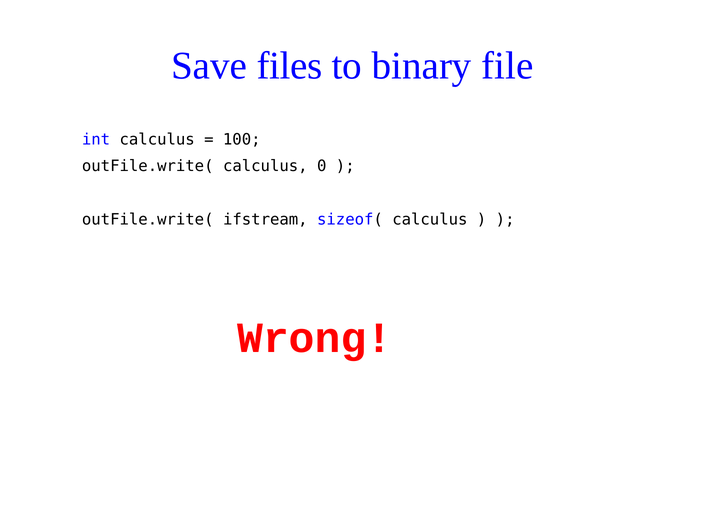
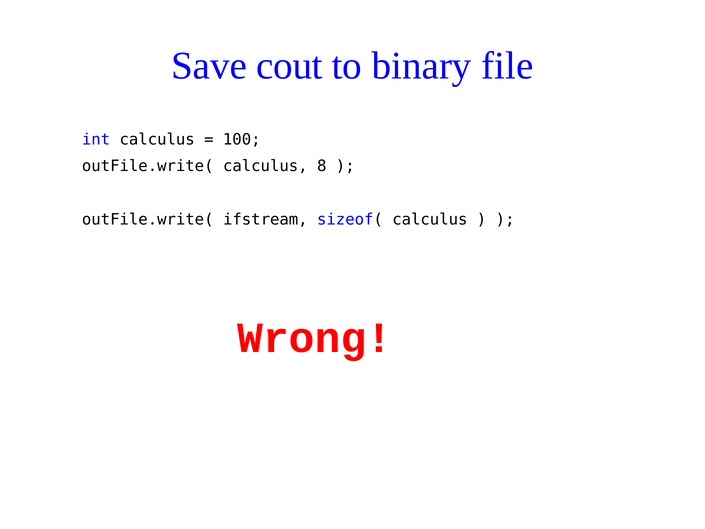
files: files -> cout (289, 66)
0: 0 -> 8 (322, 166)
